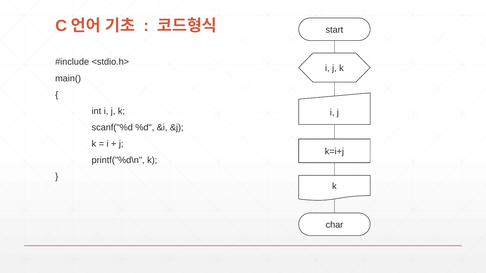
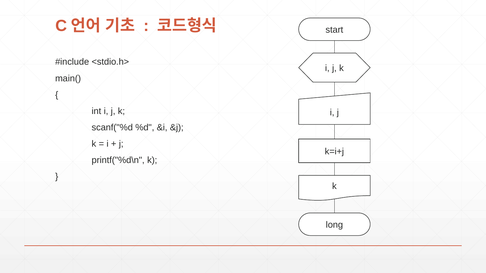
char: char -> long (334, 225)
